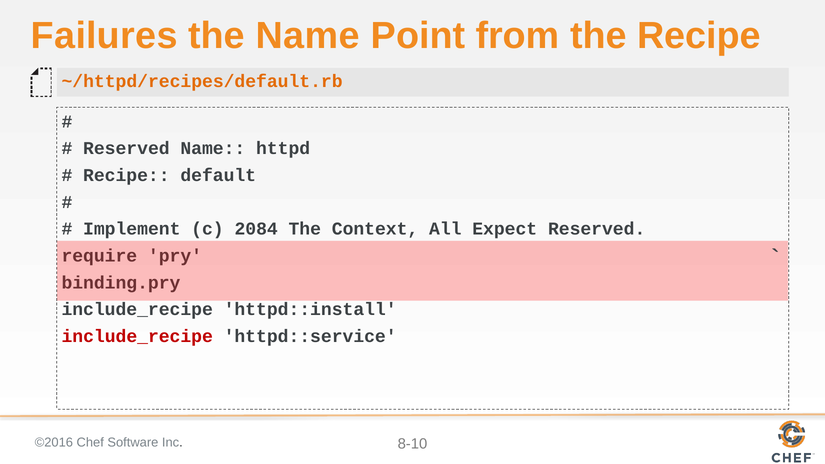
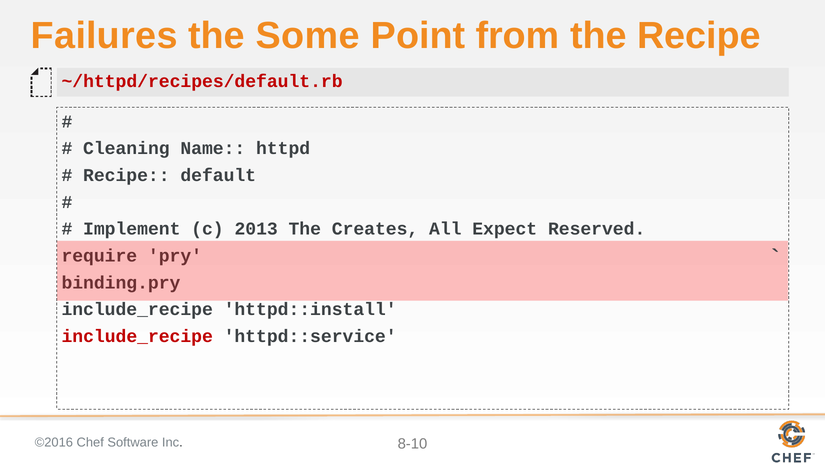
the Name: Name -> Some (308, 36)
~/httpd/recipes/default.rb colour: orange -> red (202, 81)
Reserved: Reserved -> Cleaning (126, 149)
2084: 2084 -> 2013 (256, 229)
Context: Context -> Creates (375, 229)
